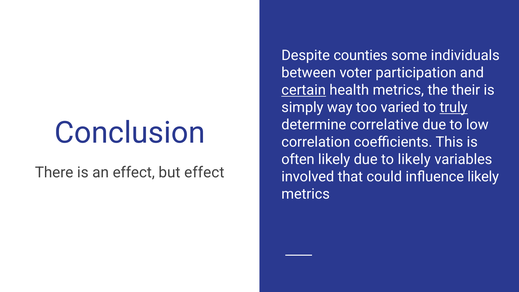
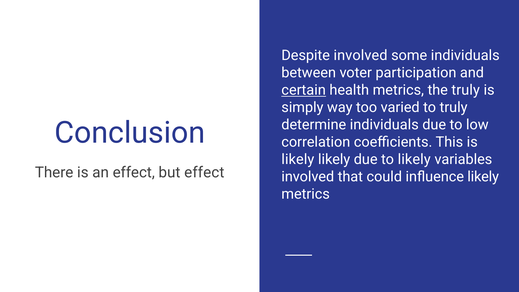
Despite counties: counties -> involved (361, 56)
the their: their -> truly (466, 90)
truly underline: present -> none (454, 107)
determine correlative: correlative -> individuals (384, 125)
often: often -> likely (298, 159)
